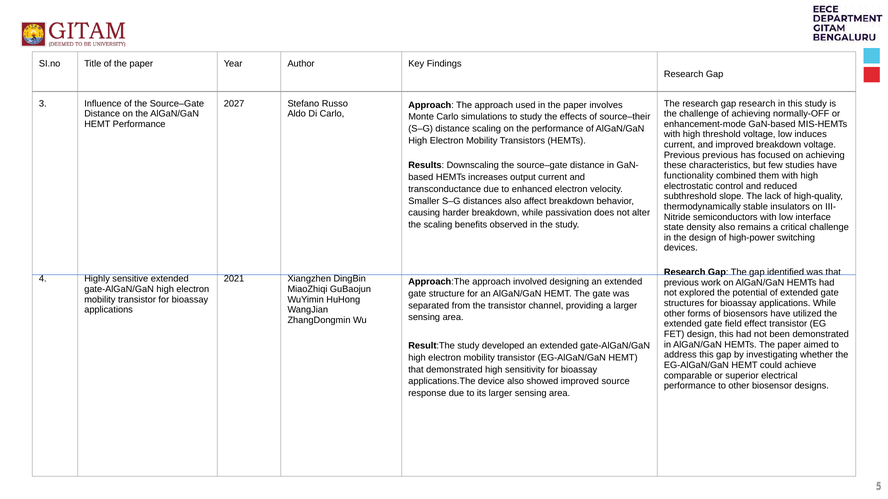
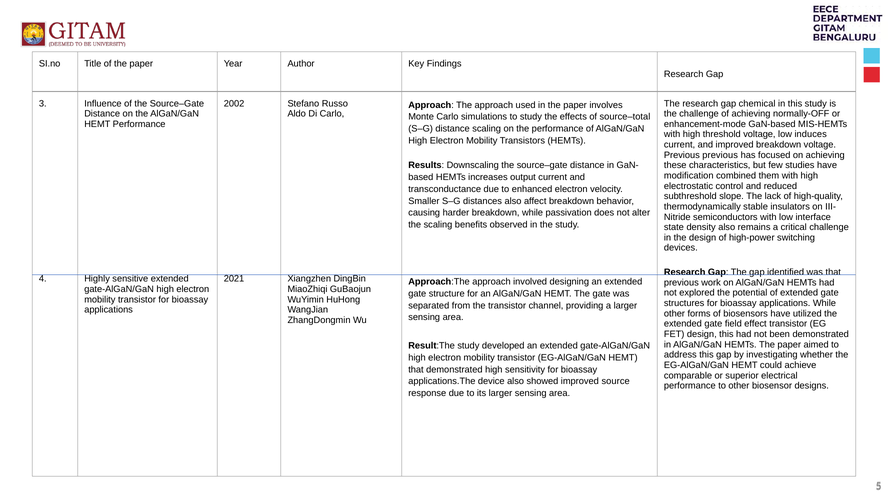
2027: 2027 -> 2002 (234, 104)
gap research: research -> chemical (757, 104)
source–their: source–their -> source–total (625, 117)
functionality: functionality -> modification (689, 176)
